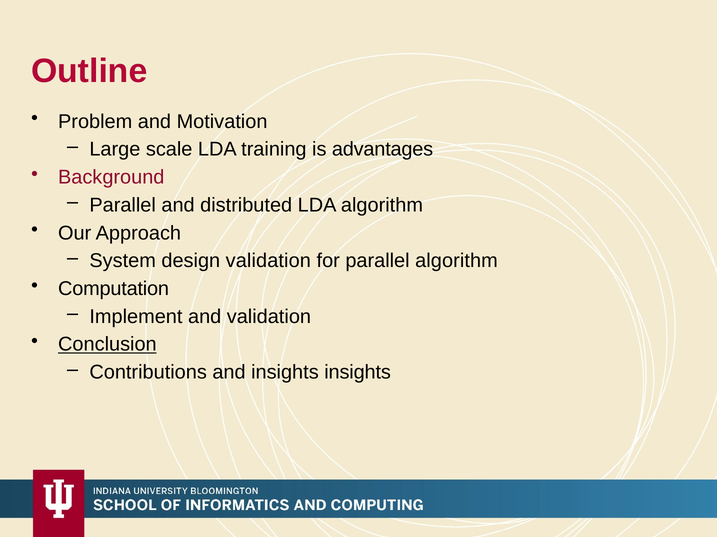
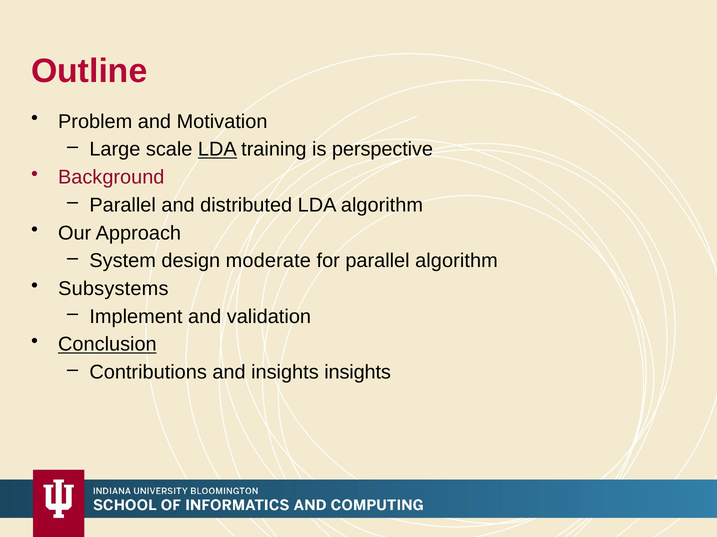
LDA underline: none -> present (217, 150)
advantages: advantages -> perspective (383, 150)
design validation: validation -> moderate (268, 261)
Computation: Computation -> Subsystems (113, 289)
